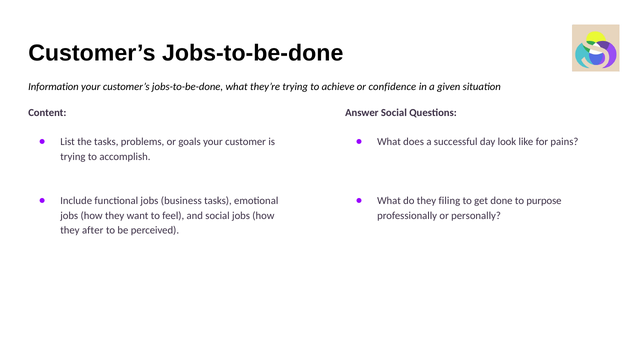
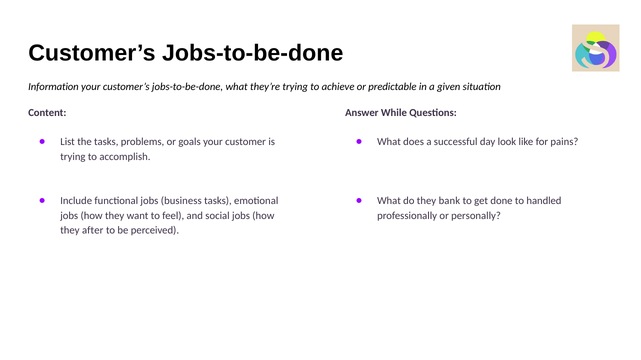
confidence: confidence -> predictable (392, 87)
Answer Social: Social -> While (394, 113)
filing: filing -> bank (449, 201)
purpose: purpose -> handled (544, 201)
